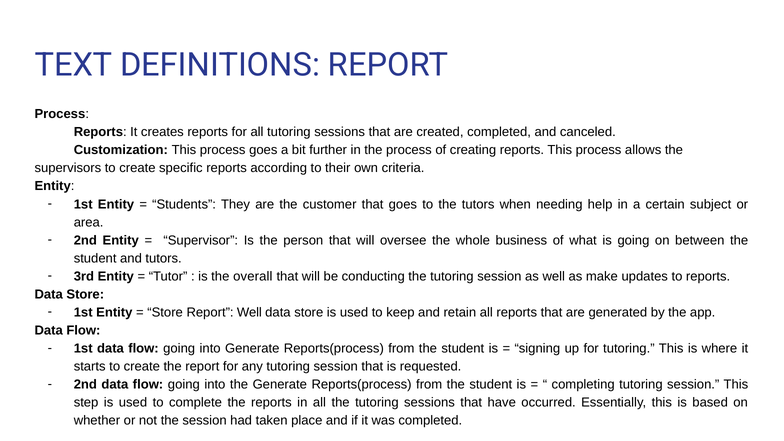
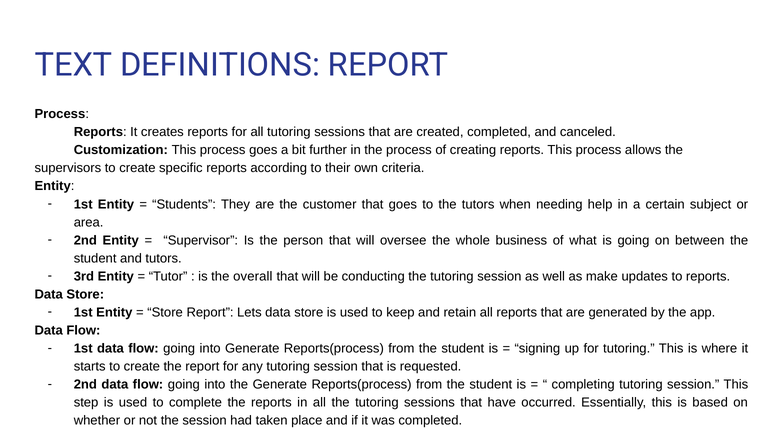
Report Well: Well -> Lets (249, 312)
